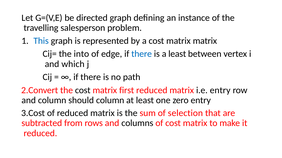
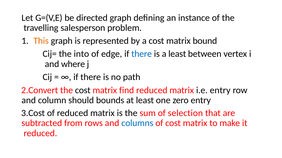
This colour: blue -> orange (41, 41)
matrix matrix: matrix -> bound (205, 41)
which: which -> where (73, 64)
first: first -> find (127, 90)
should column: column -> bounds (110, 101)
columns colour: black -> blue (137, 124)
